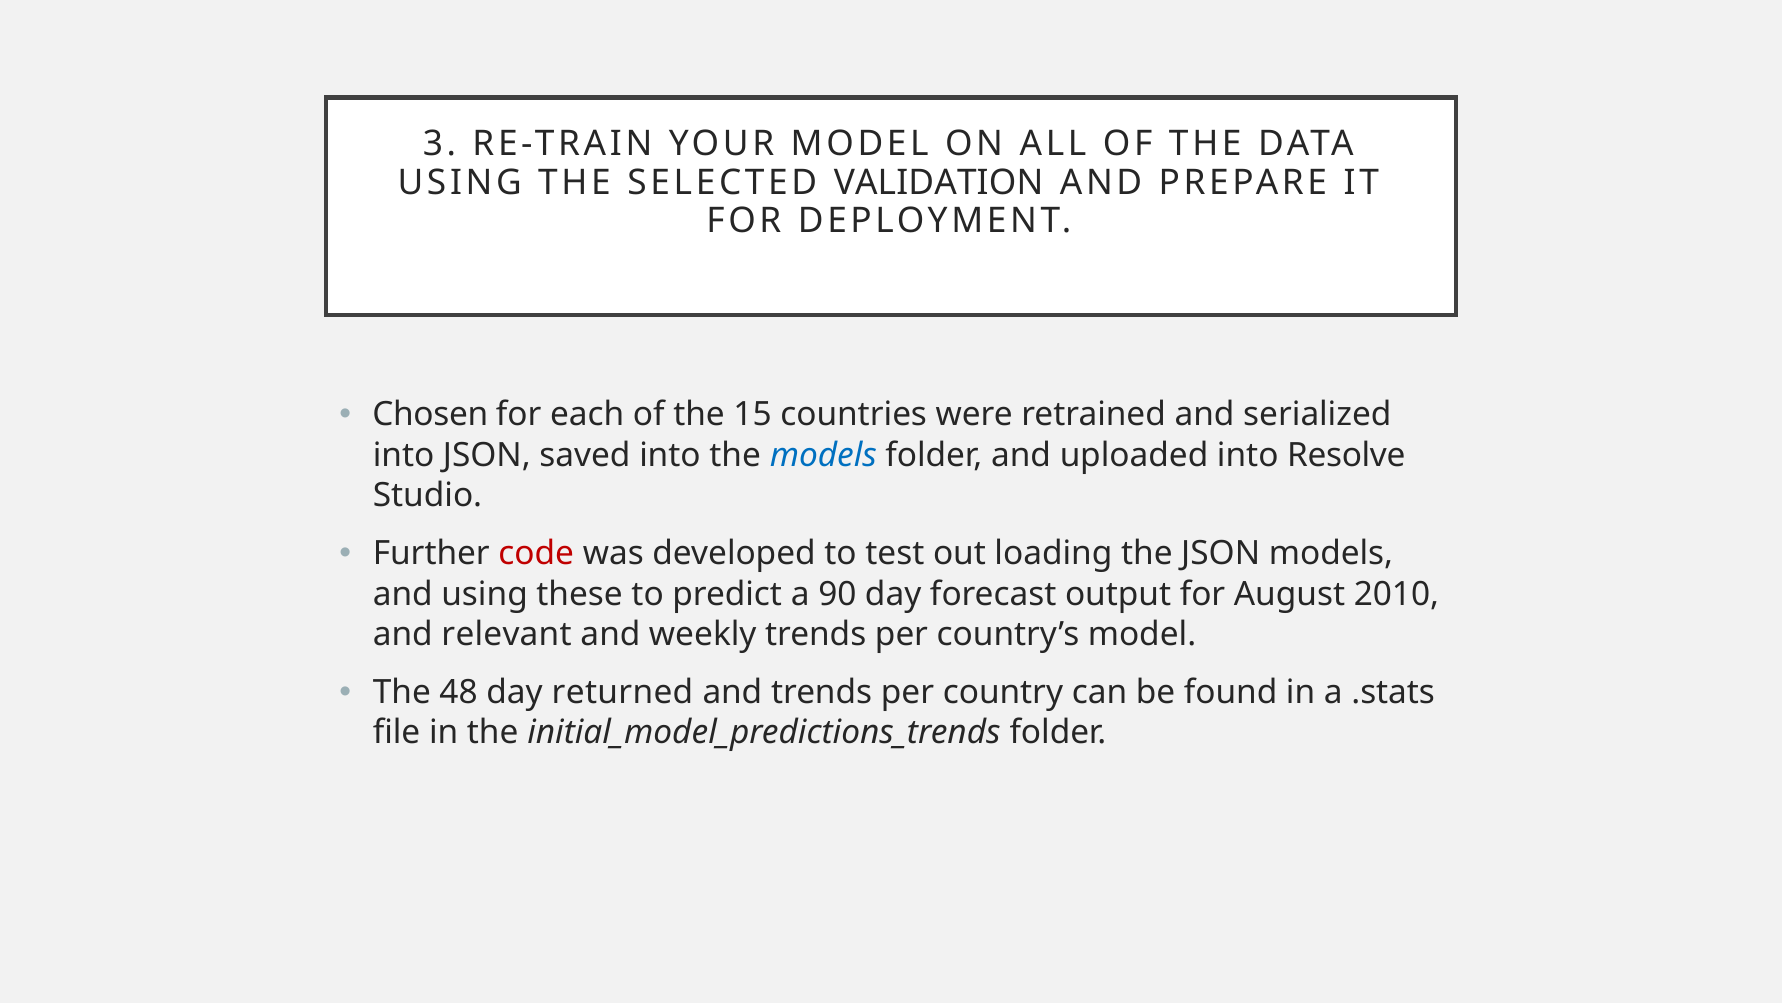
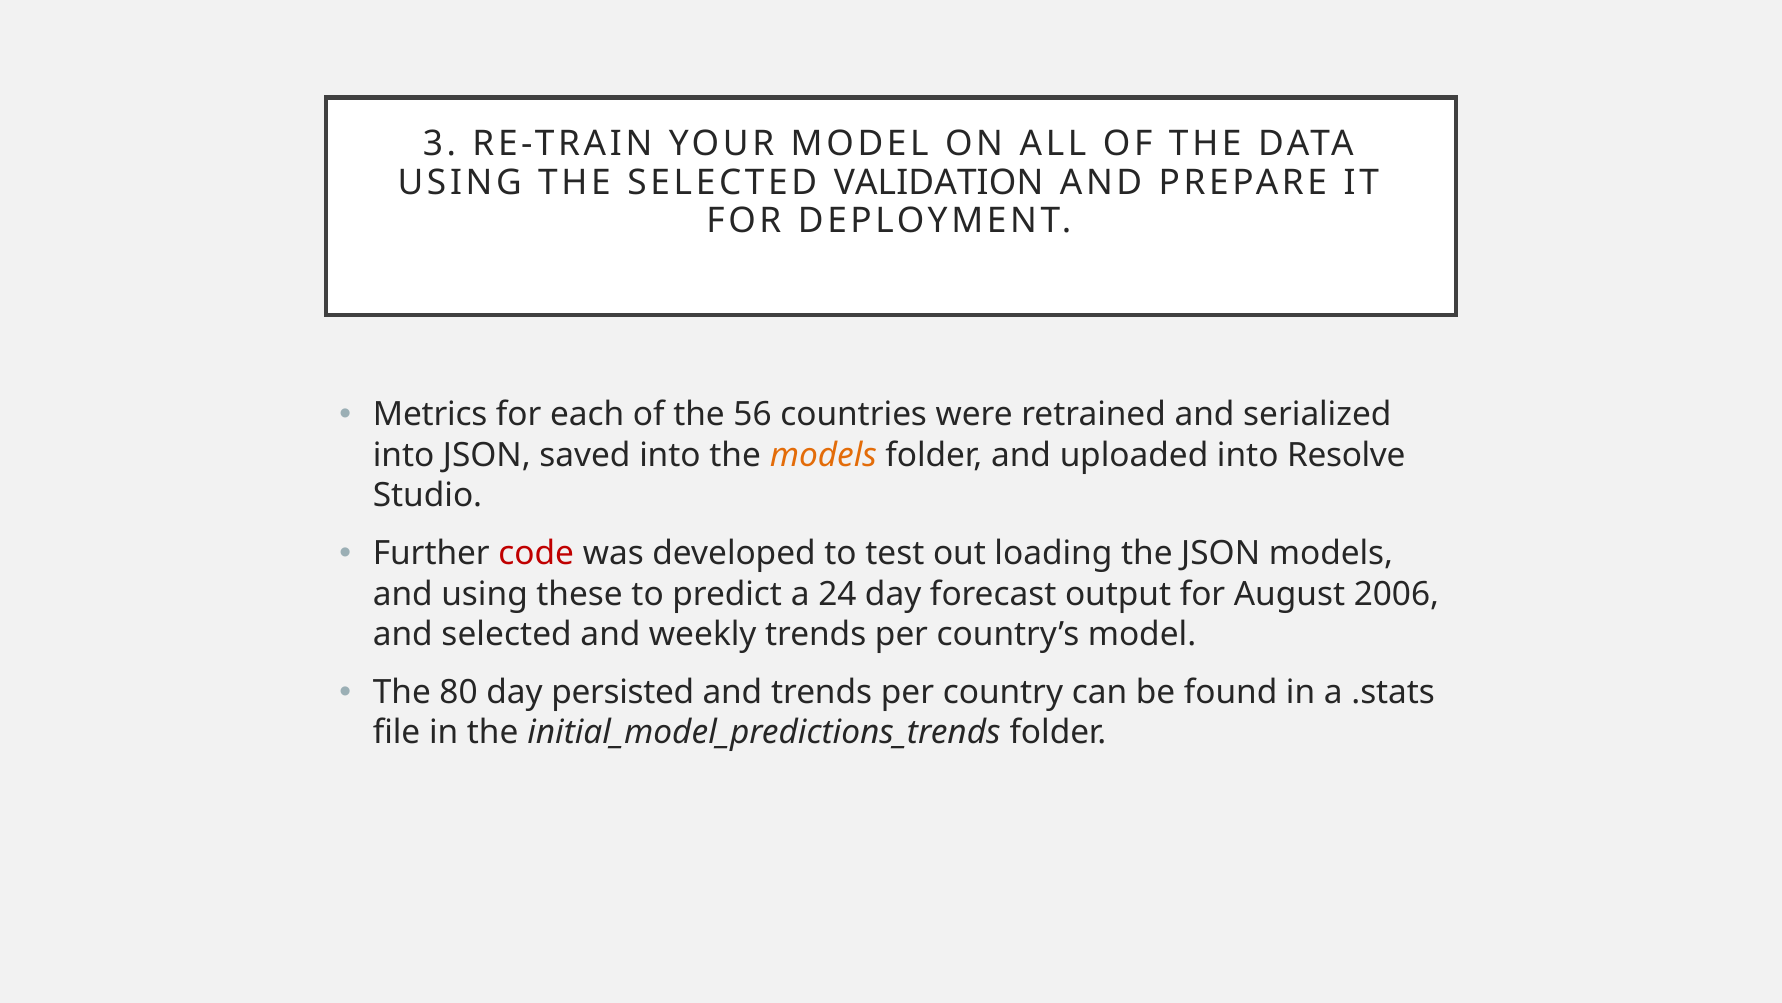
Chosen: Chosen -> Metrics (430, 415)
15: 15 -> 56 (753, 415)
models colour: blue -> orange (823, 455)
90: 90 -> 24 (837, 594)
2010: 2010 -> 2006 (1396, 594)
and relevant: relevant -> selected (507, 634)
48: 48 -> 80 (459, 692)
returned: returned -> persisted (623, 692)
